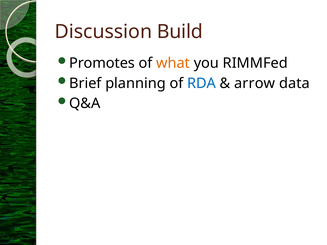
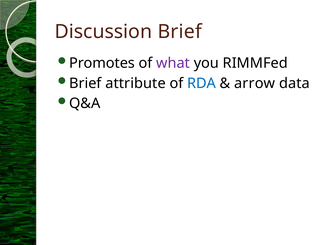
Discussion Build: Build -> Brief (180, 32)
what colour: orange -> purple (173, 63)
planning: planning -> attribute (136, 83)
